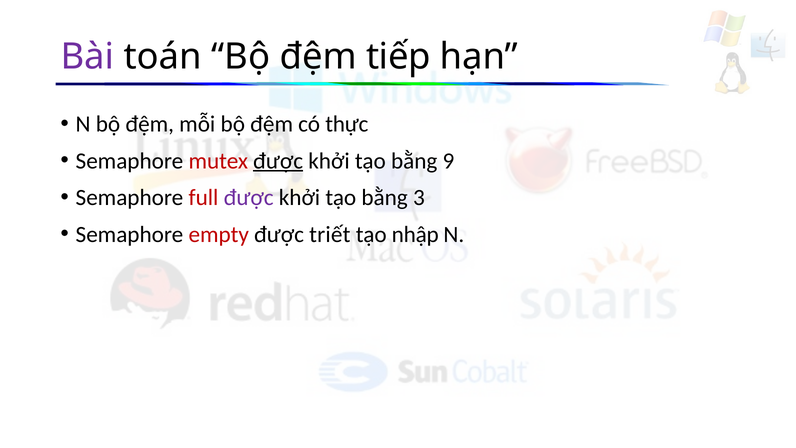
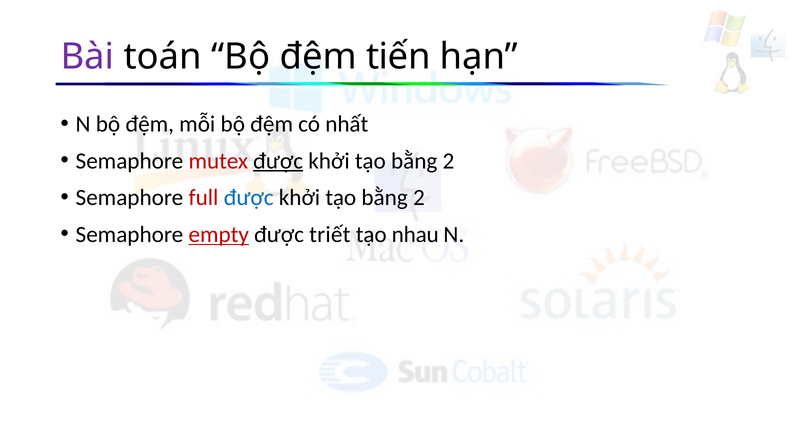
tiếp: tiếp -> tiến (398, 57)
thực: thực -> nhất (347, 124)
9: 9 -> 2 (448, 161)
được colour: purple -> blue (249, 198)
3: 3 -> 2 (419, 198)
empty underline: none -> present (219, 234)
nhập: nhập -> nhau (415, 234)
